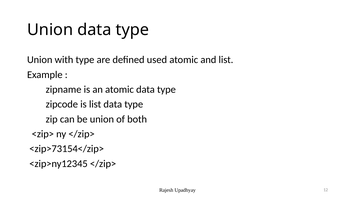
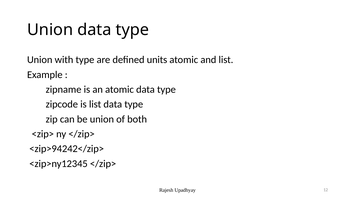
used: used -> units (157, 60)
<zip>73154</zip>: <zip>73154</zip> -> <zip>94242</zip> (67, 149)
